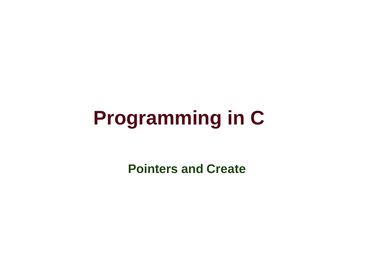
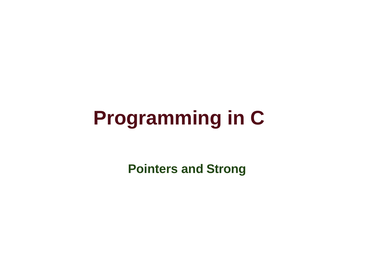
Create: Create -> Strong (226, 169)
